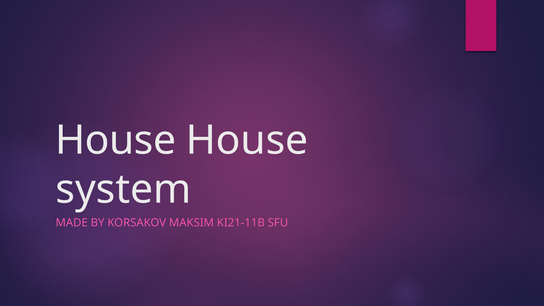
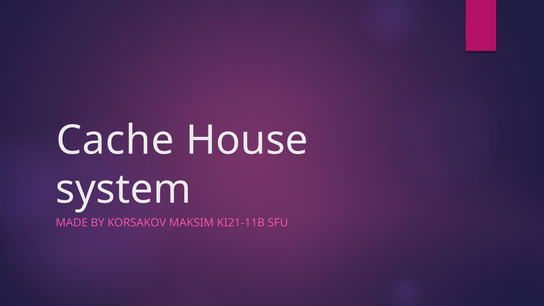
House: House -> Cache (115, 141)
